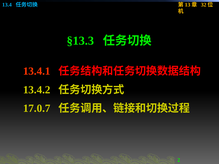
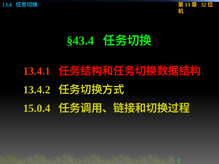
§13.3: §13.3 -> §43.4 (80, 41)
17.0.7: 17.0.7 -> 15.0.4 (37, 109)
